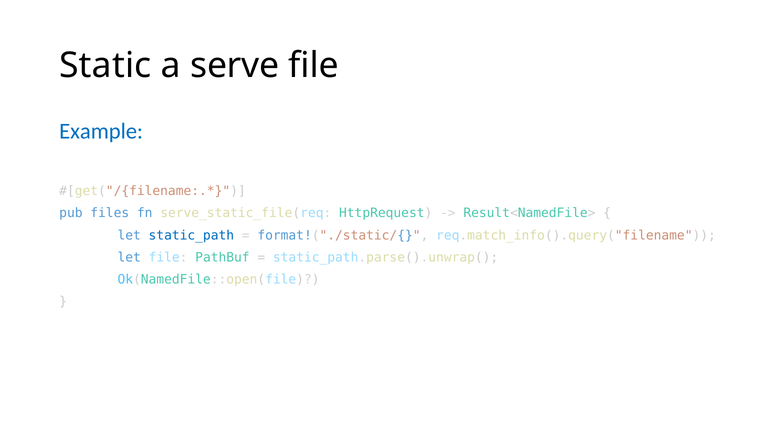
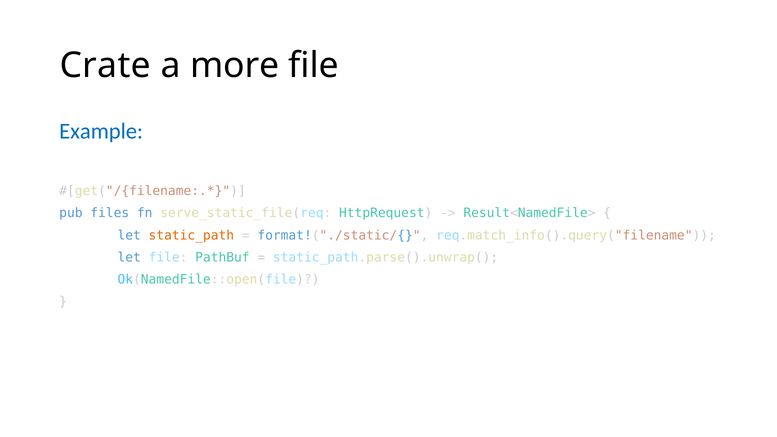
Static: Static -> Crate (105, 65)
serve: serve -> more (235, 65)
static_path colour: blue -> orange (191, 235)
